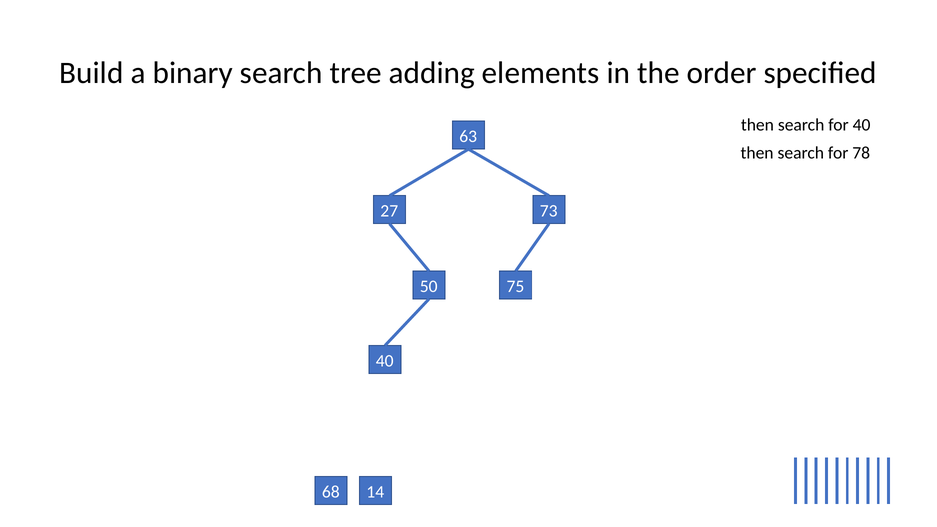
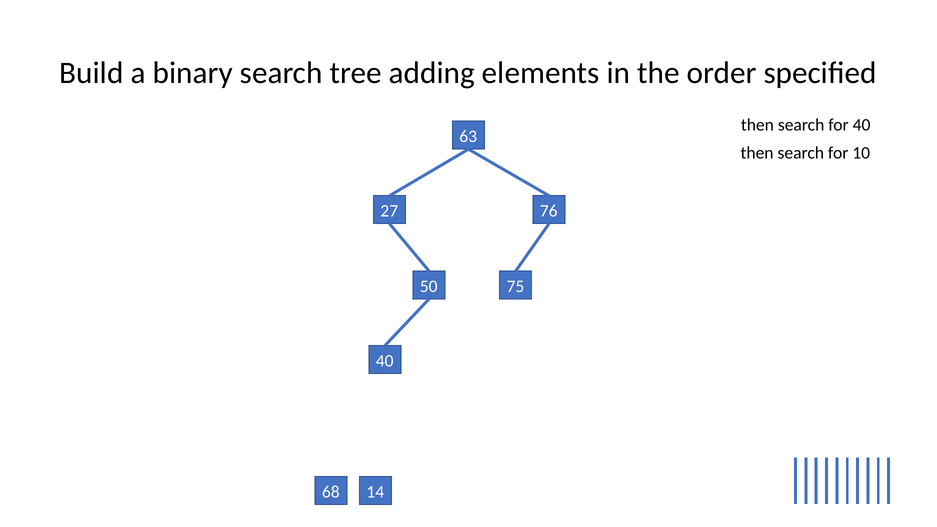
78: 78 -> 10 (861, 153)
73: 73 -> 76 (549, 211)
